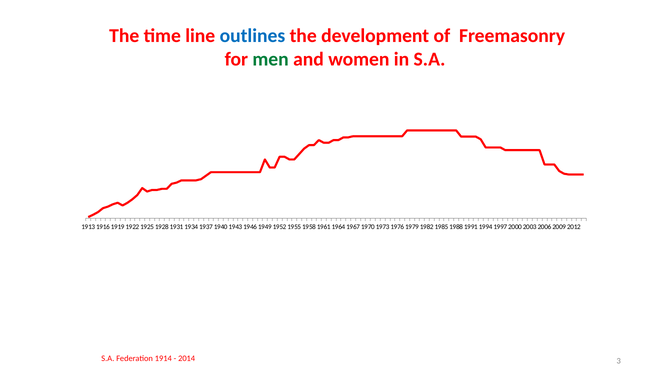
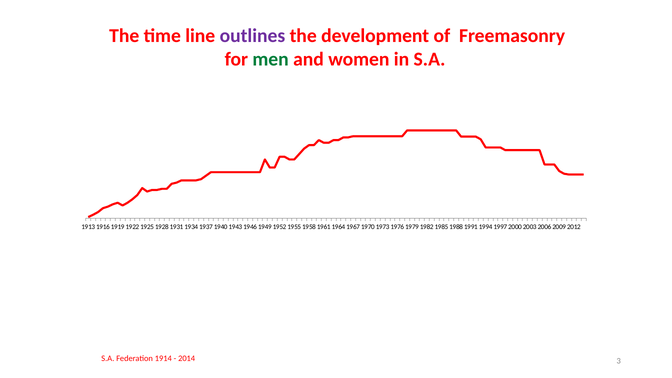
outlines colour: blue -> purple (252, 36)
